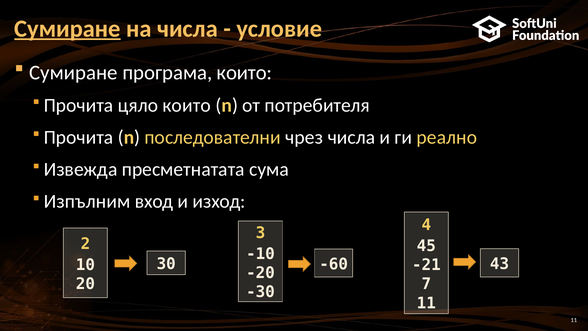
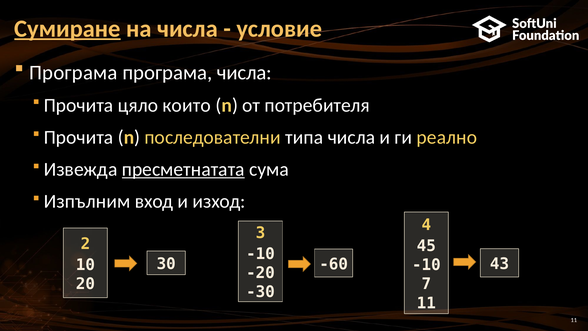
Сумиране: Сумиране -> Програма (73, 72)
програма които: които -> числа (244, 72)
чрез: чрез -> типа (304, 137)
пресметнатата underline: none -> present (183, 169)
-21: -21 -> -10 (426, 265)
